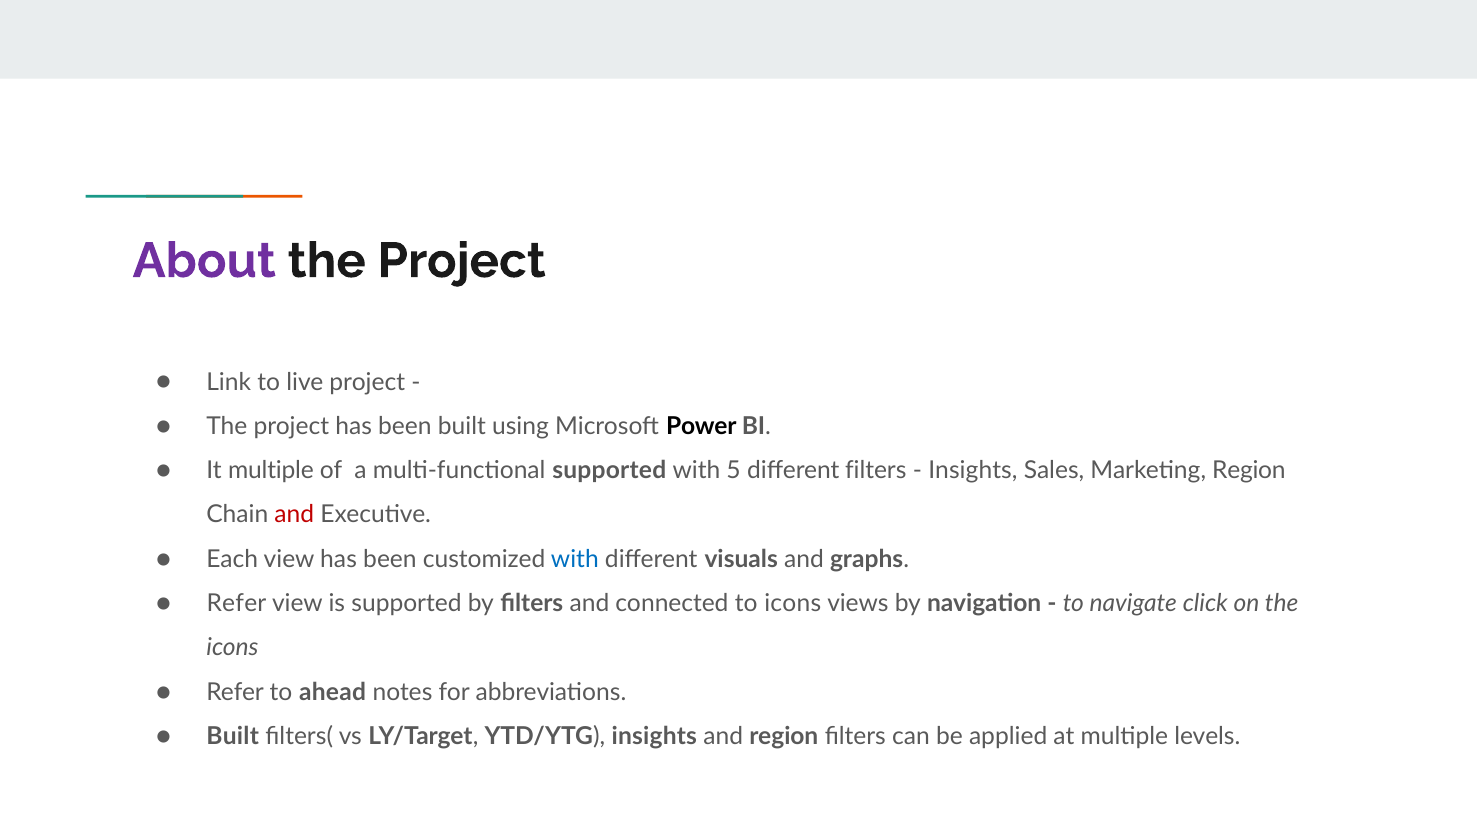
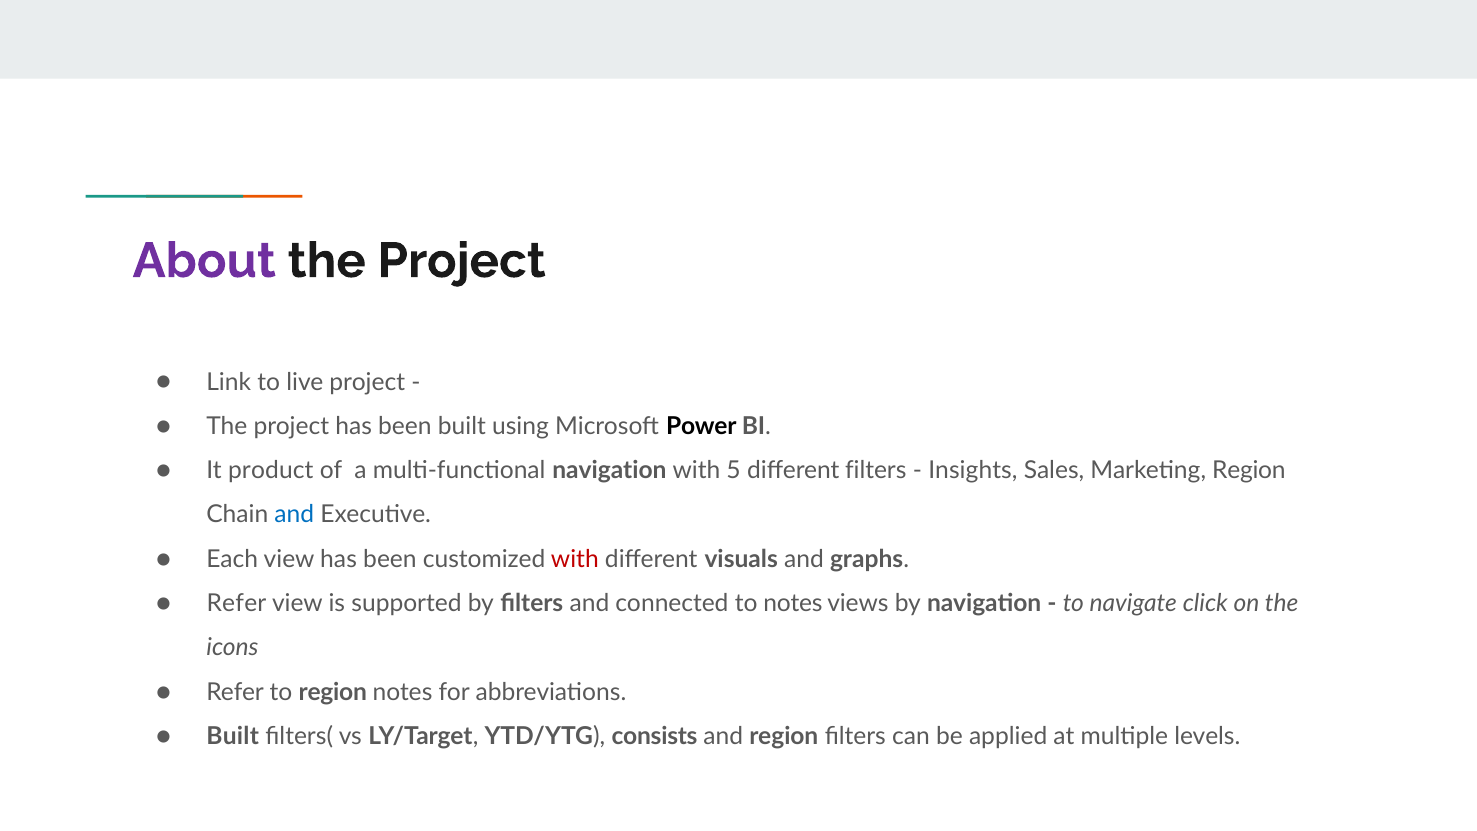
It multiple: multiple -> product (271, 470)
multi-functional supported: supported -> navigation (609, 470)
and colour: red -> blue (294, 515)
with colour: blue -> red (575, 559)
to icons: icons -> notes (793, 603)
to ahead: ahead -> region (333, 692)
YTD/YTG insights: insights -> consists (655, 736)
